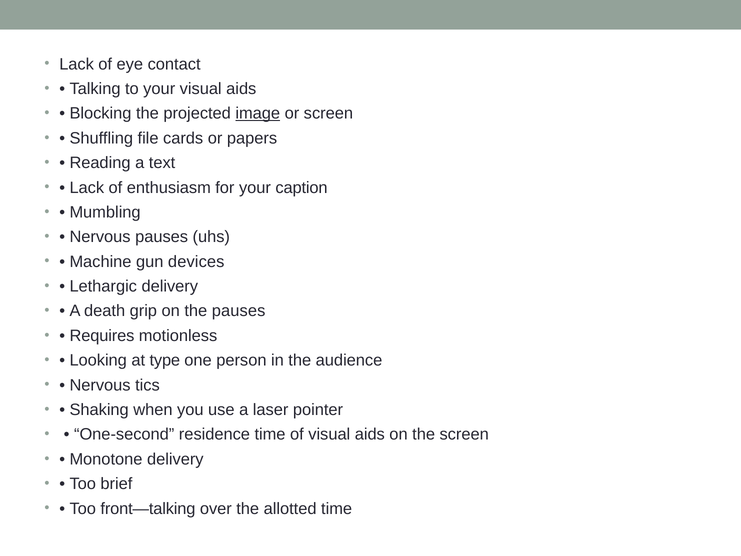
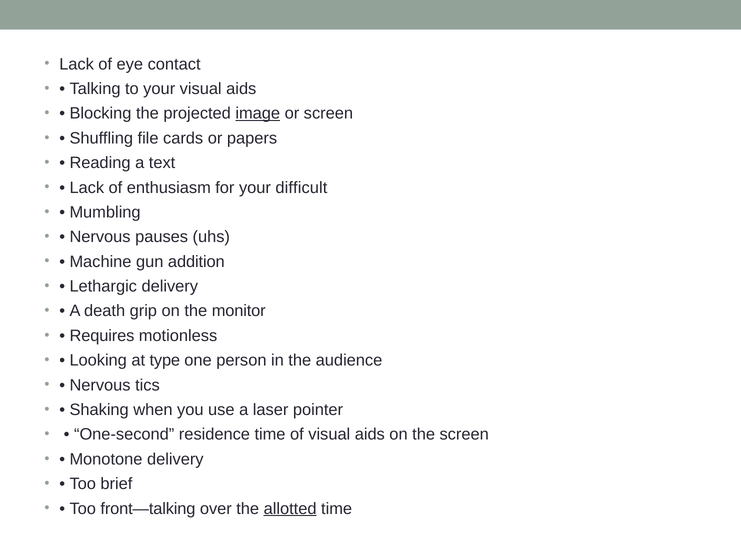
caption: caption -> difficult (301, 188)
devices: devices -> addition (196, 262)
the pauses: pauses -> monitor (239, 311)
allotted underline: none -> present (290, 508)
